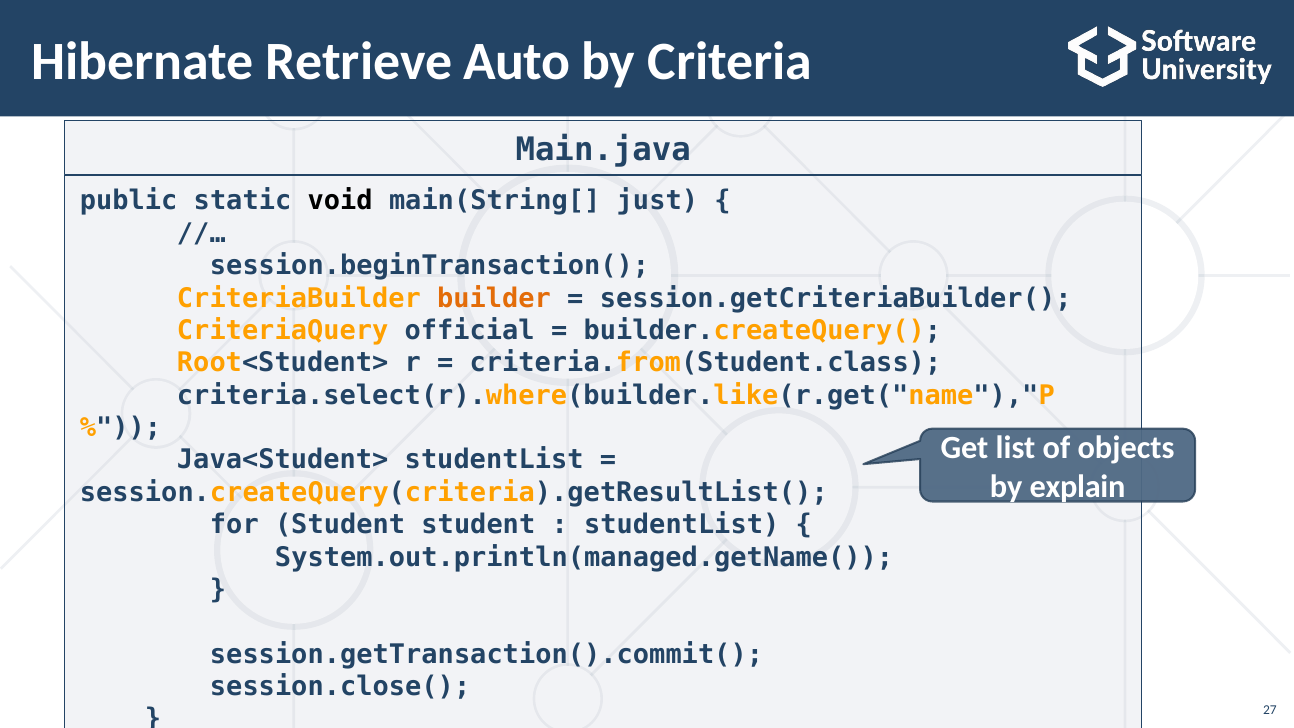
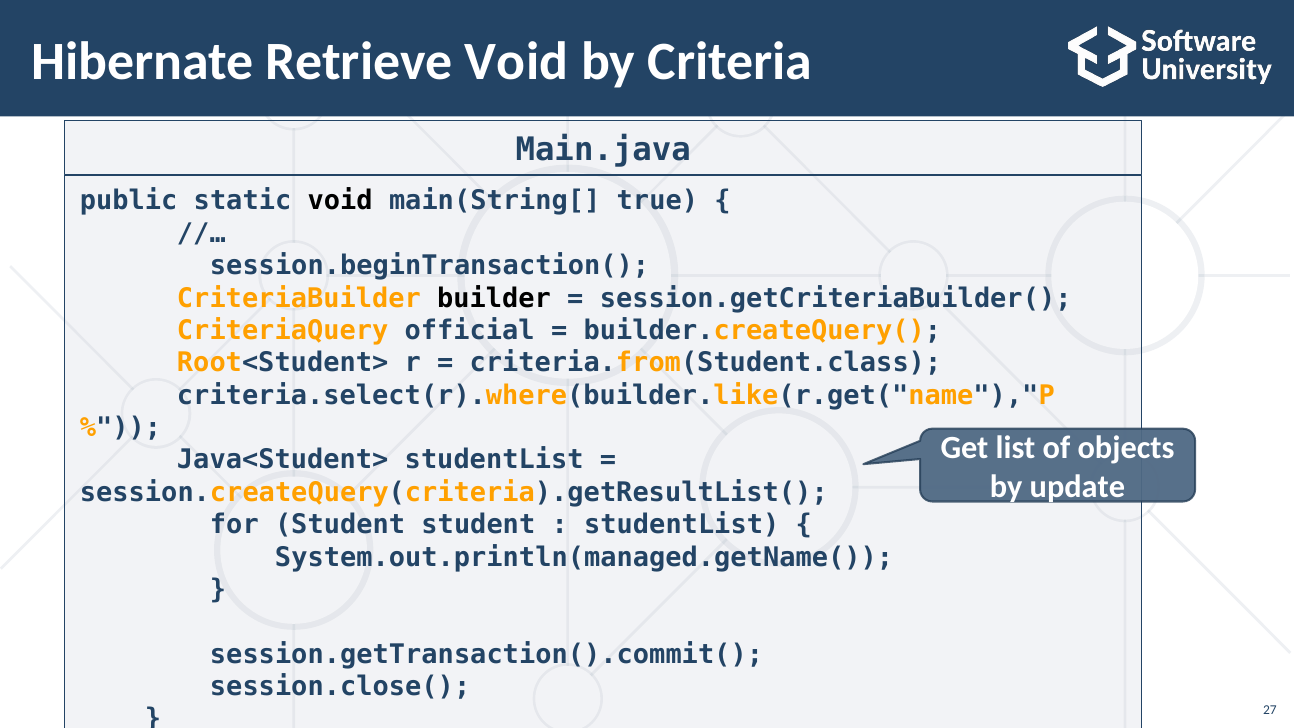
Retrieve Auto: Auto -> Void (516, 61)
just: just -> true (657, 201)
builder colour: orange -> black (494, 298)
explain: explain -> update (1077, 487)
